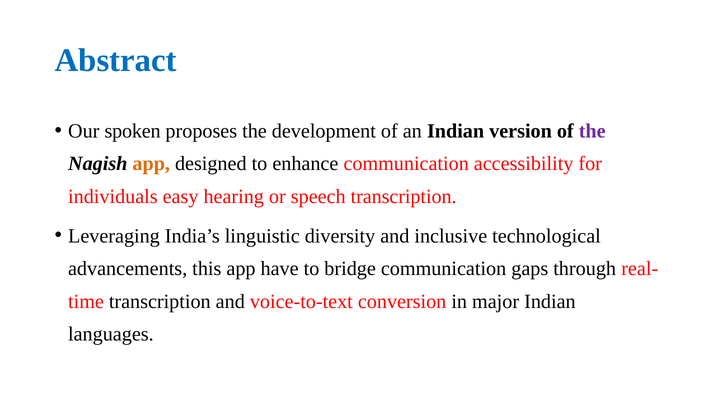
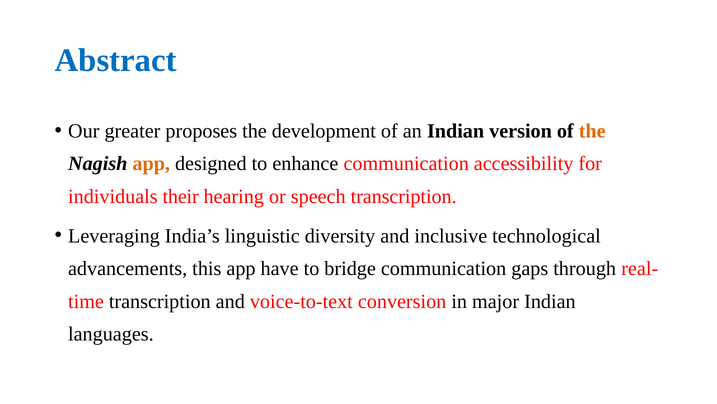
spoken: spoken -> greater (132, 131)
the colour: purple -> orange (592, 131)
easy: easy -> their (181, 196)
